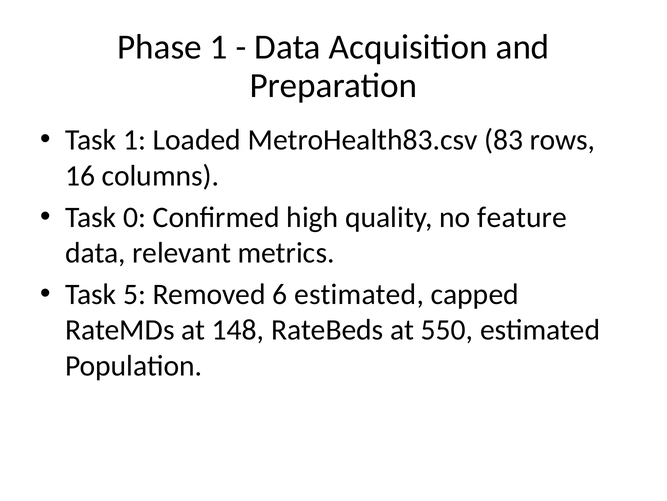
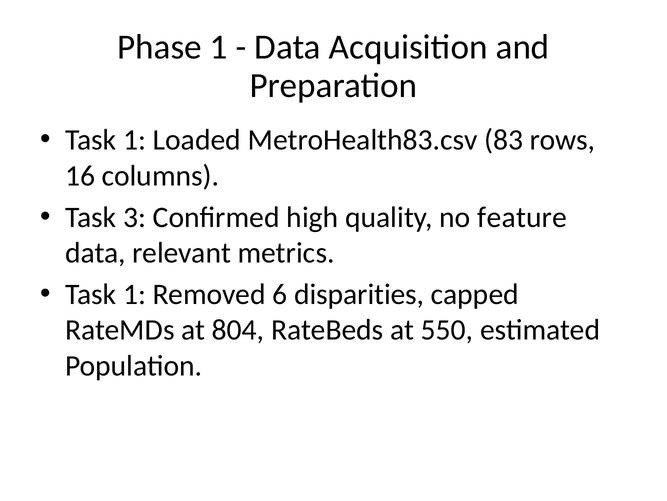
0: 0 -> 3 (135, 217)
5: 5 -> 1 (135, 294)
6 estimated: estimated -> disparities (359, 294)
148: 148 -> 804 (238, 330)
